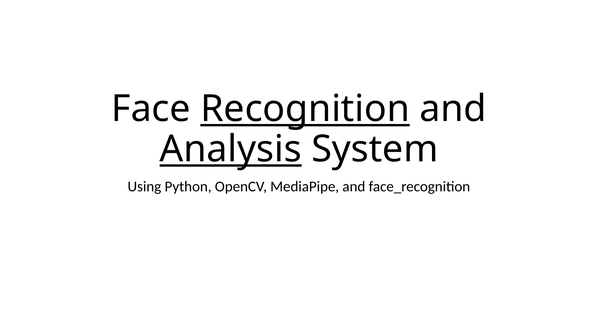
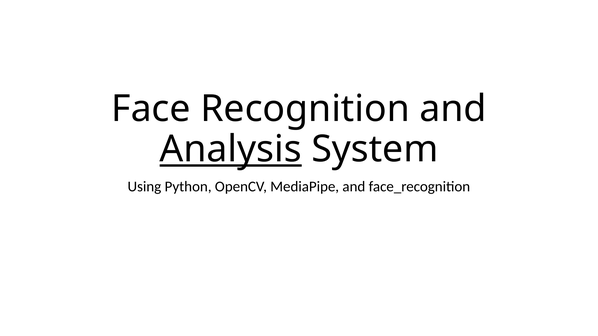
Recognition underline: present -> none (305, 109)
